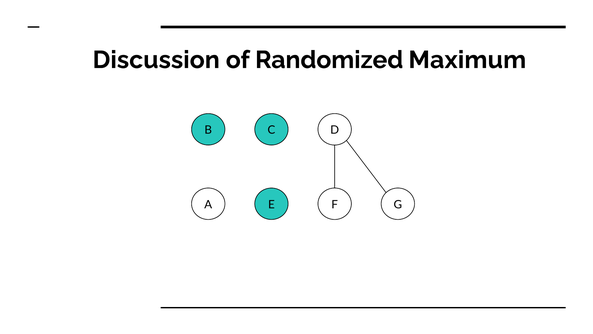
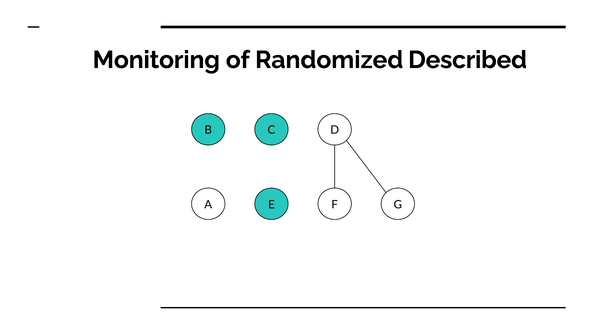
Discussion: Discussion -> Monitoring (156, 60)
Maximum: Maximum -> Described (468, 60)
